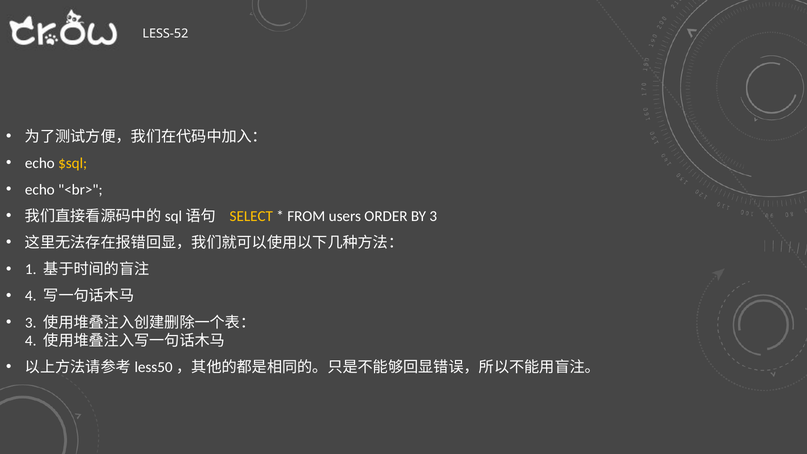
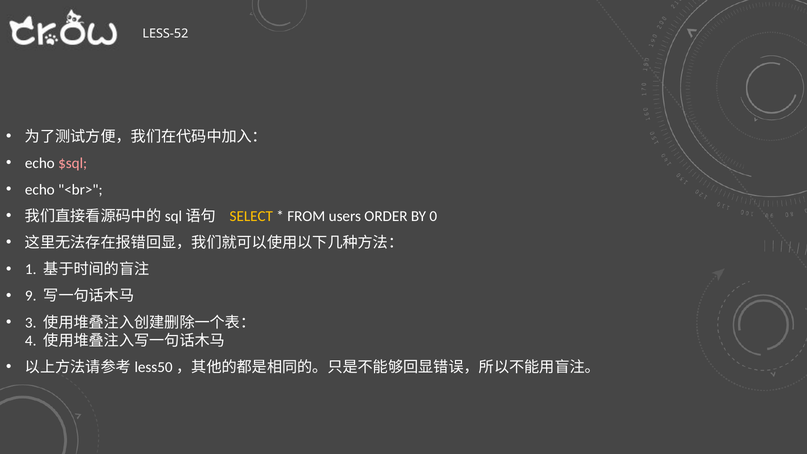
$sql colour: yellow -> pink (73, 163)
BY 3: 3 -> 0 (433, 216)
4: 4 -> 9 (31, 296)
